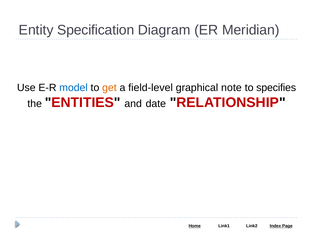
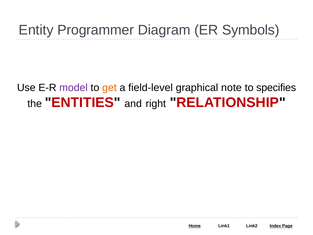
Specification: Specification -> Programmer (96, 30)
Meridian: Meridian -> Symbols (251, 30)
model colour: blue -> purple (74, 88)
date: date -> right (156, 104)
